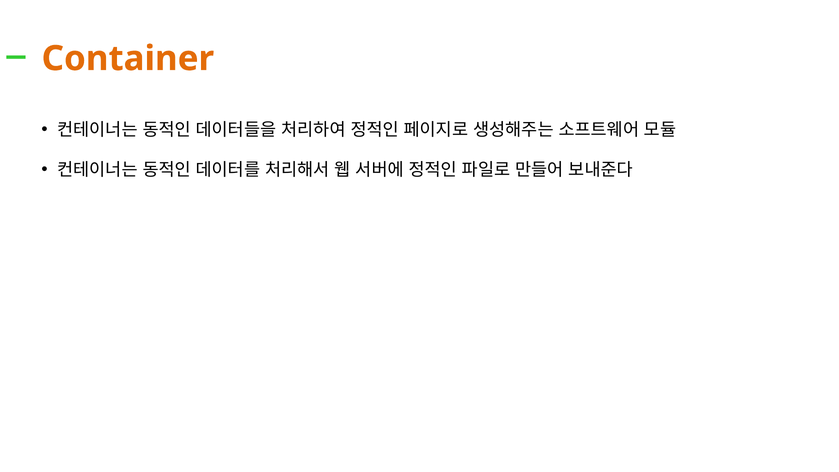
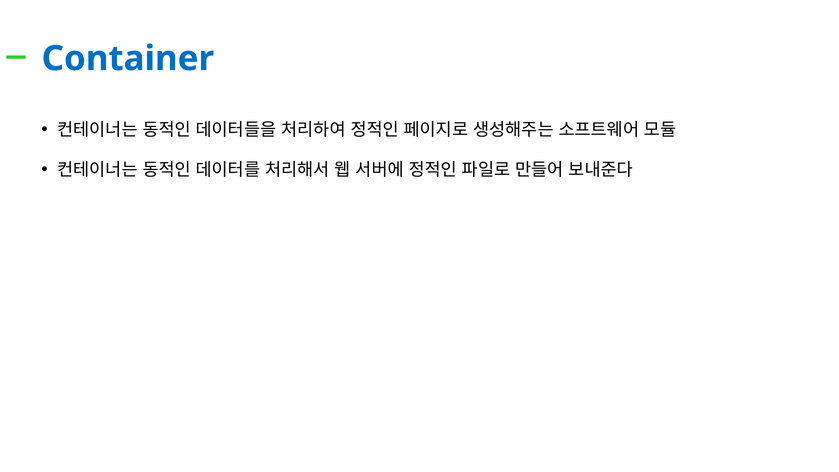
Container colour: orange -> blue (128, 59)
